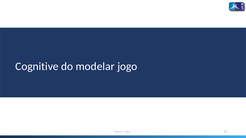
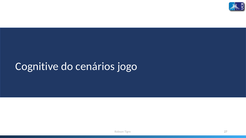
modelar: modelar -> cenários (95, 66)
